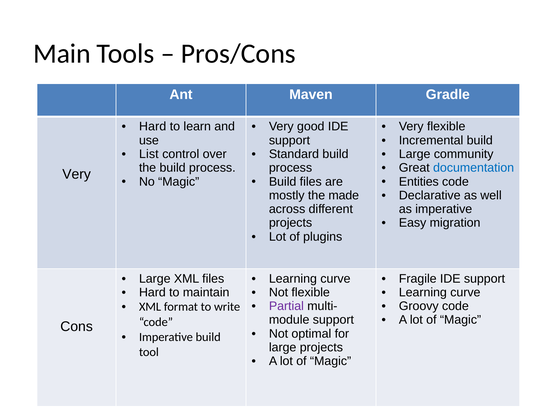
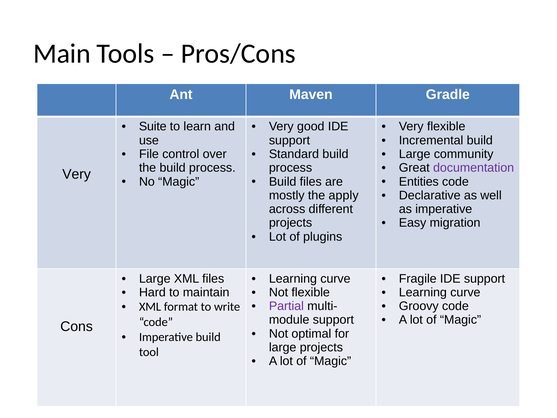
Hard: Hard -> Suite (153, 127)
List: List -> File (149, 154)
documentation colour: blue -> purple (474, 168)
made: made -> apply (344, 195)
